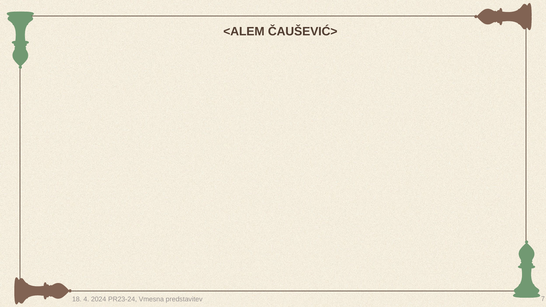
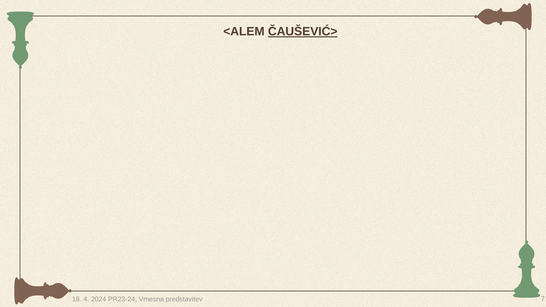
ČAUŠEVIĆ> underline: none -> present (303, 32)
